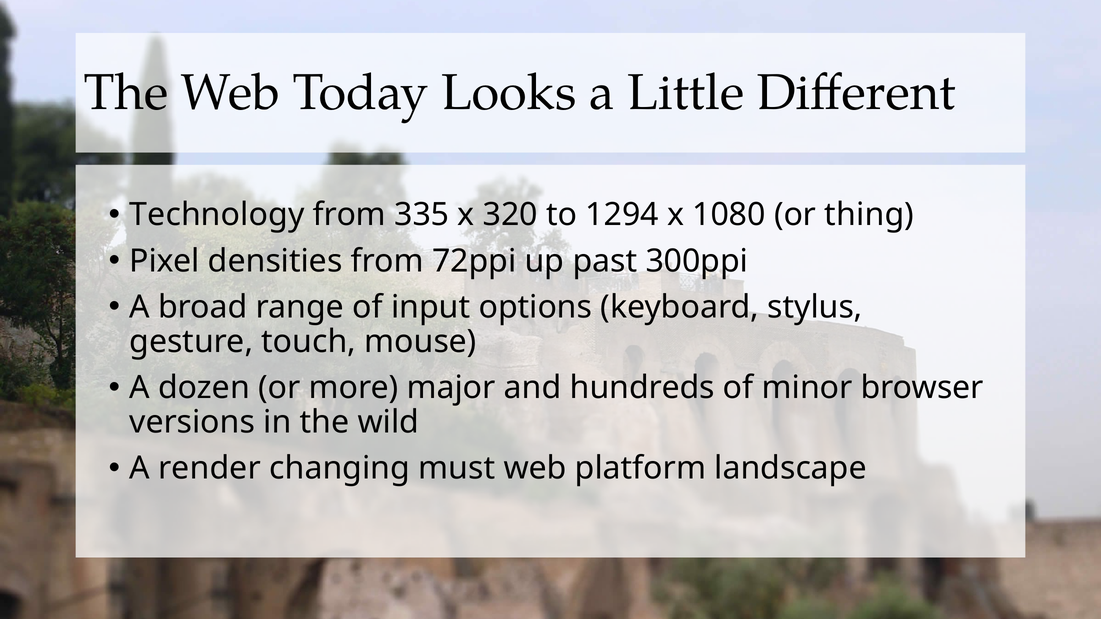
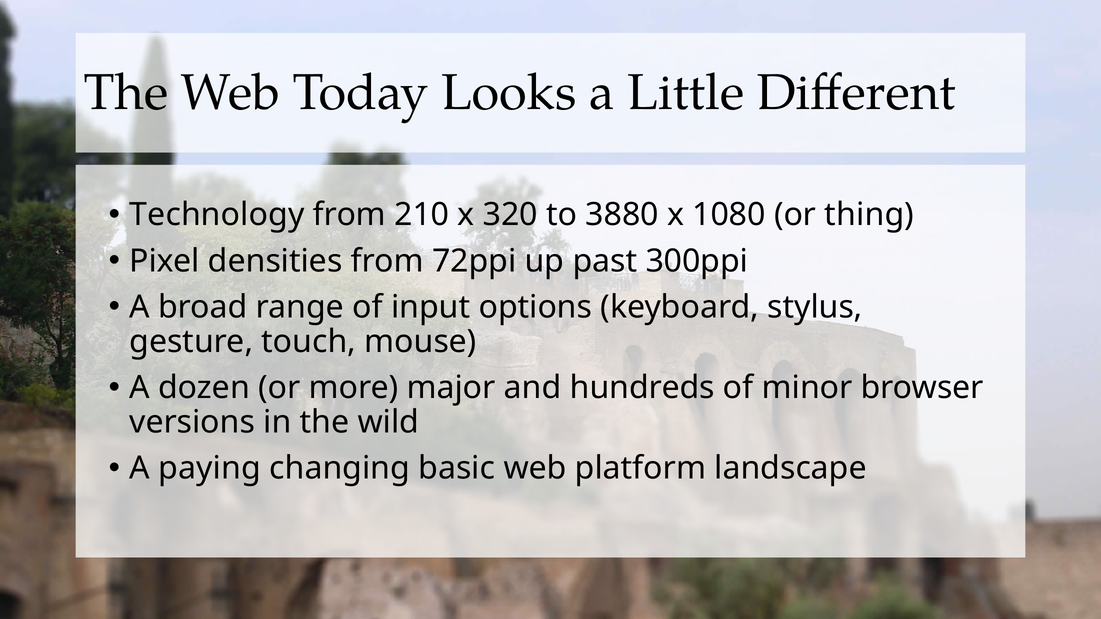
335: 335 -> 210 (422, 215)
1294: 1294 -> 3880 (622, 215)
render: render -> paying (209, 469)
must: must -> basic (457, 469)
